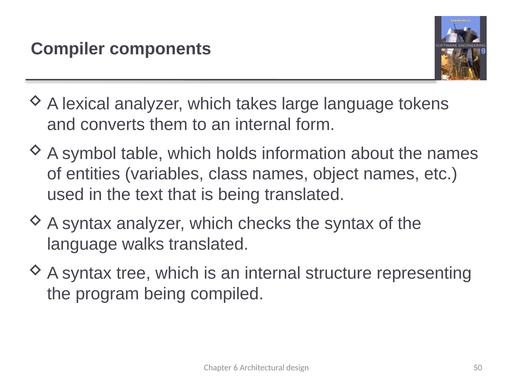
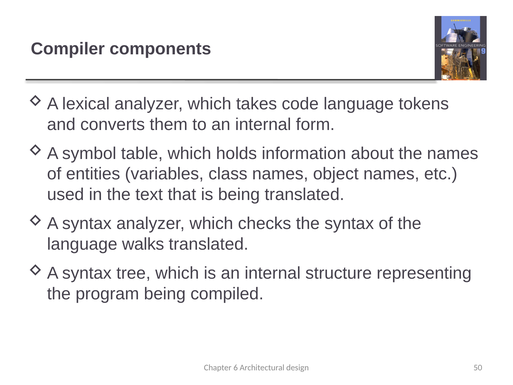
large: large -> code (300, 104)
